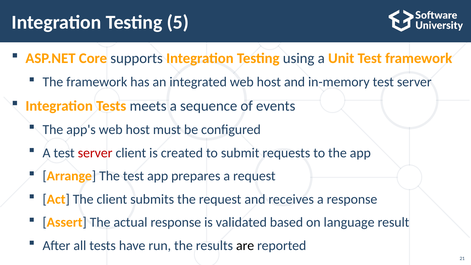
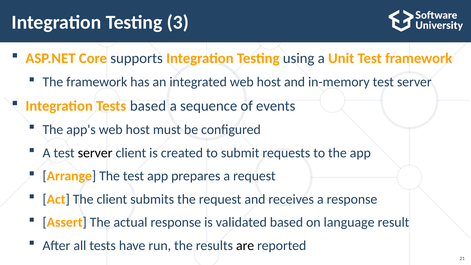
5: 5 -> 3 (178, 22)
Tests meets: meets -> based (148, 106)
server colour: red -> black (95, 153)
